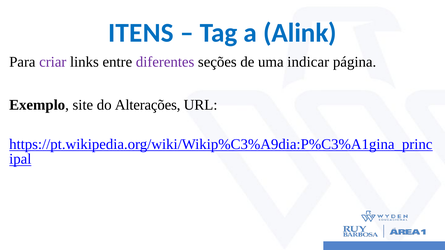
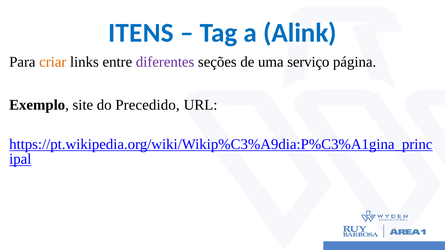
criar colour: purple -> orange (53, 62)
indicar: indicar -> serviço (308, 62)
Alterações: Alterações -> Precedido (147, 105)
